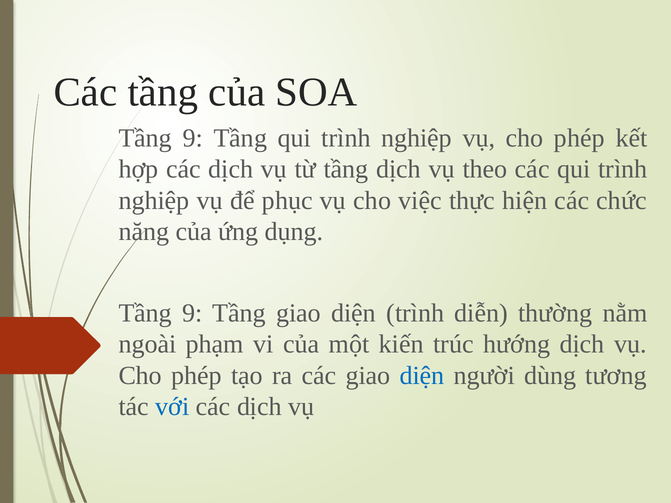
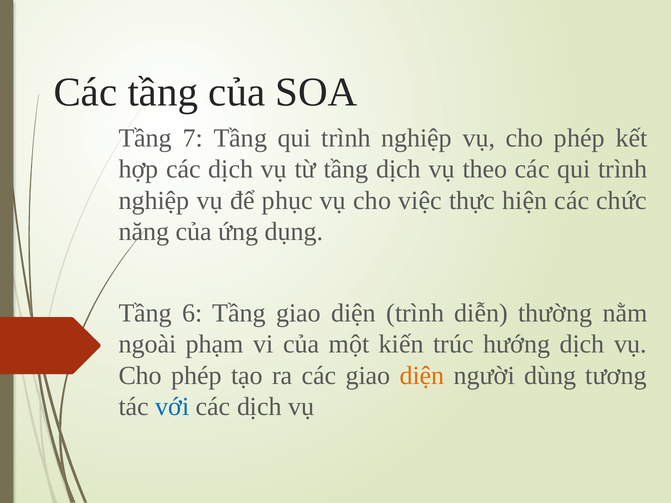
9: 9 -> 7 (193, 138)
9: 9 -> 6 (192, 313)
diện colour: blue -> orange (422, 376)
